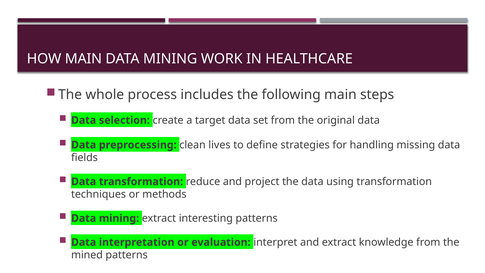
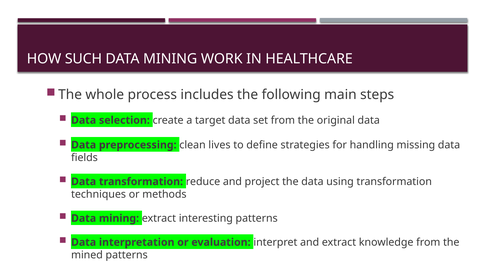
HOW MAIN: MAIN -> SUCH (83, 59)
